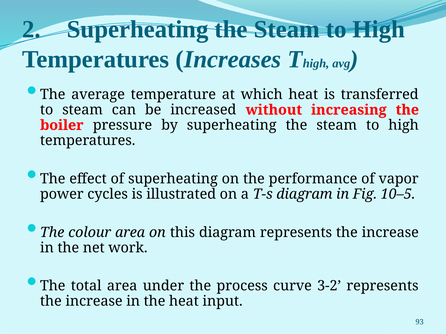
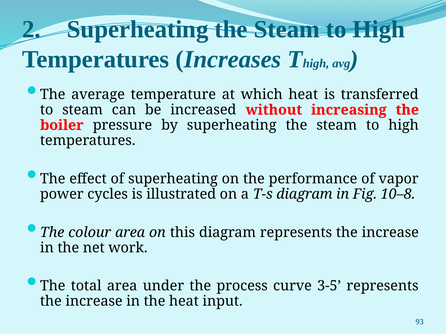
10–5: 10–5 -> 10–8 (398, 194)
3-2: 3-2 -> 3-5 (329, 286)
